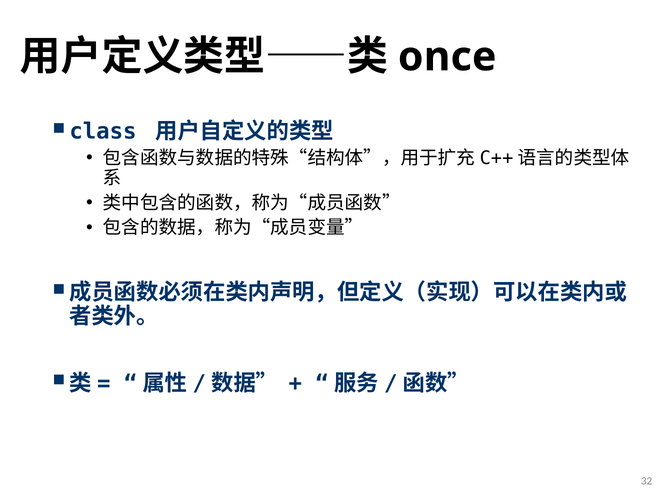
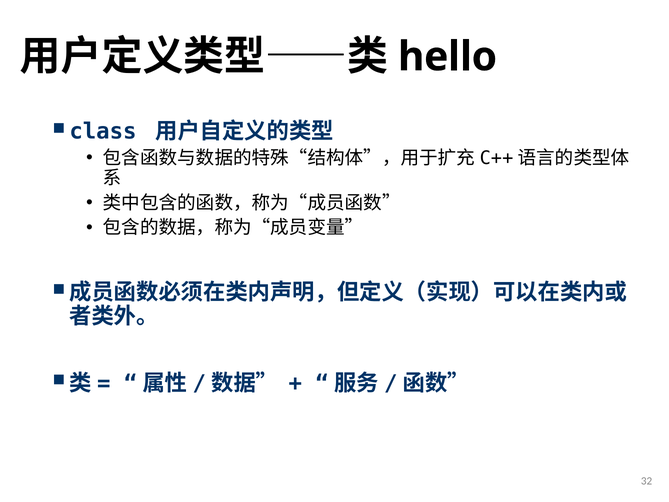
once: once -> hello (448, 57)
